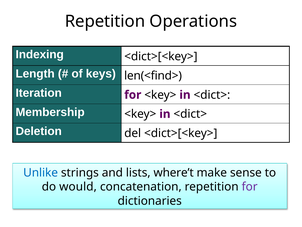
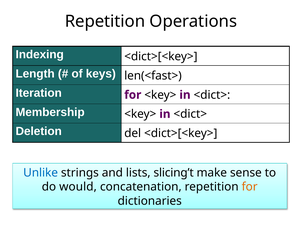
len(<find>: len(<find> -> len(<fast> (153, 75)
where’t: where’t -> slicing’t (174, 172)
for colour: purple -> orange (250, 186)
